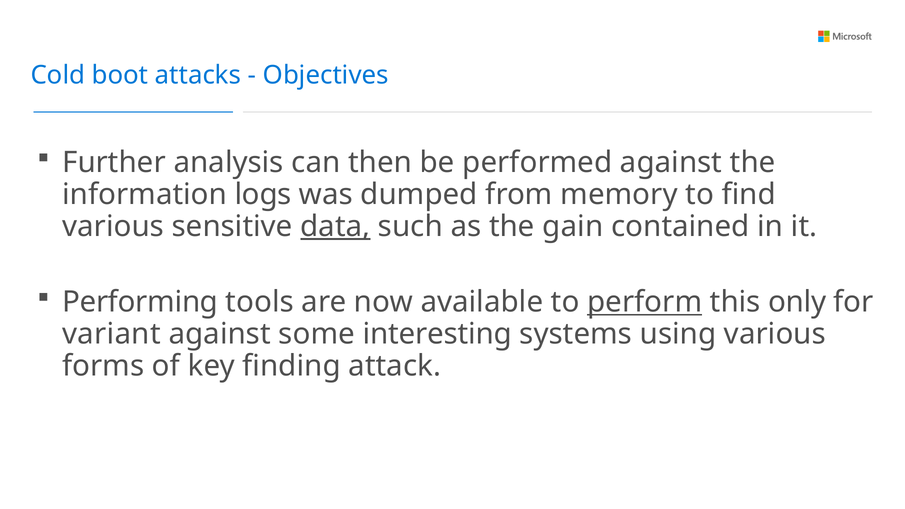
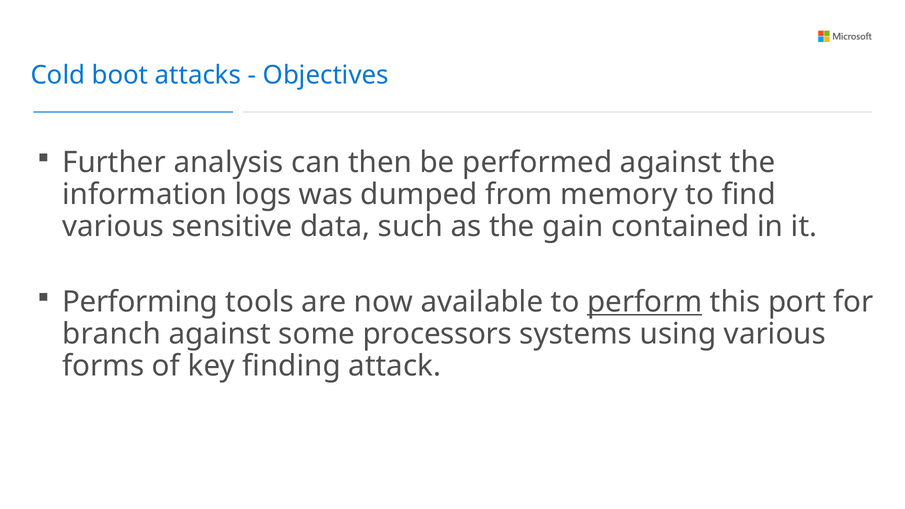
data underline: present -> none (335, 226)
only: only -> port (797, 302)
variant: variant -> branch (111, 334)
interesting: interesting -> processors (437, 334)
